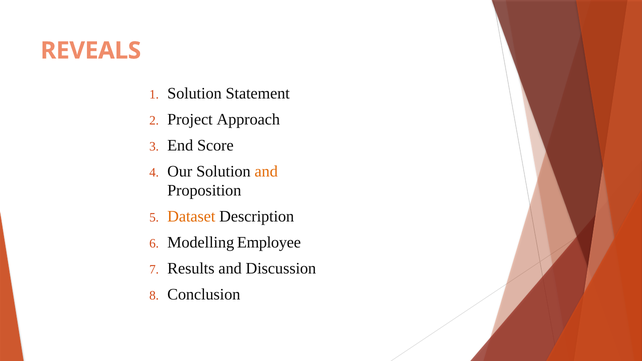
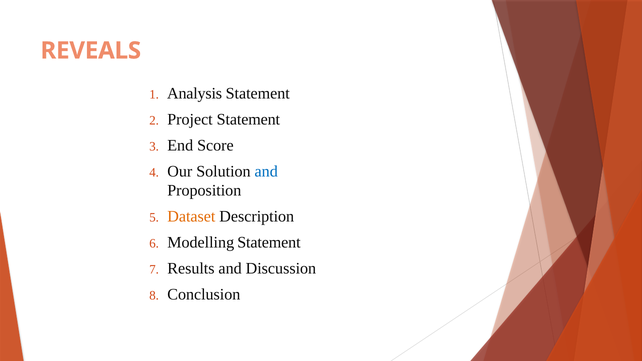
Solution: Solution -> Analysis (195, 93)
Project Approach: Approach -> Statement (248, 119)
and colour: orange -> blue (266, 171)
Modelling Employee: Employee -> Statement (269, 242)
